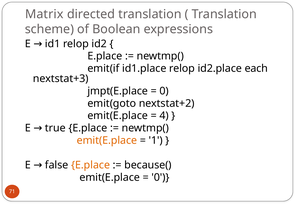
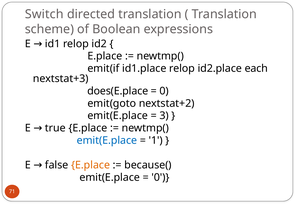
Matrix: Matrix -> Switch (44, 14)
jmpt(E.place: jmpt(E.place -> does(E.place (118, 91)
4: 4 -> 3 (164, 116)
emit(E.place colour: orange -> blue (107, 141)
